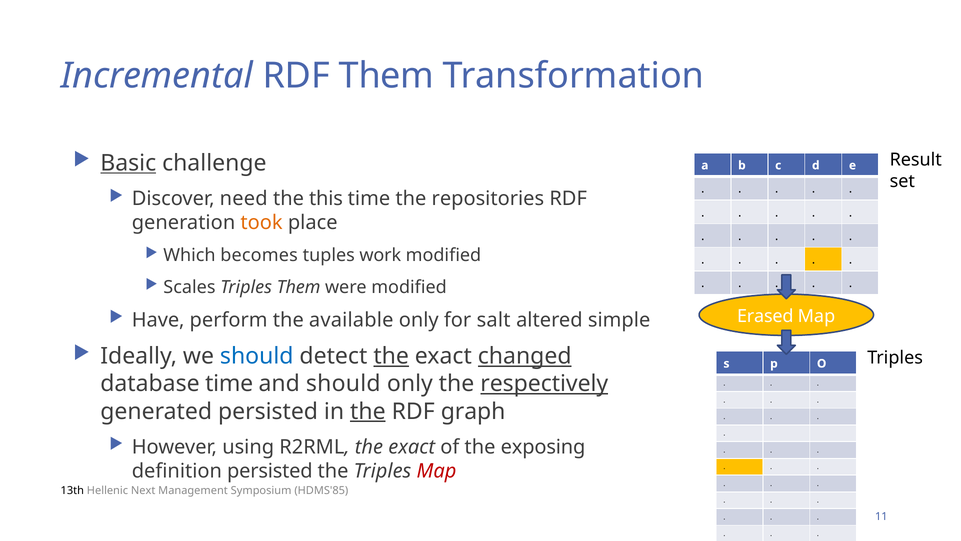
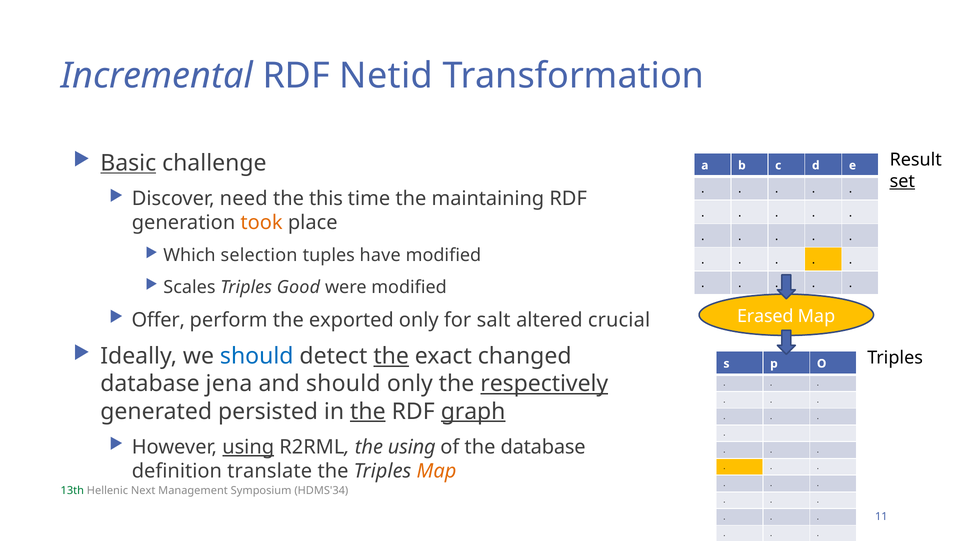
RDF Them: Them -> Netid (386, 76)
set underline: none -> present (902, 181)
repositories: repositories -> maintaining (488, 199)
becomes: becomes -> selection (259, 255)
work: work -> have (380, 255)
Triples Them: Them -> Good (298, 287)
Have: Have -> Offer (158, 320)
available: available -> exported (351, 320)
simple: simple -> crucial (619, 320)
changed underline: present -> none (525, 356)
database time: time -> jena (229, 384)
graph underline: none -> present (473, 411)
using underline: none -> present (248, 447)
R2RML the exact: exact -> using (412, 447)
the exposing: exposing -> database (543, 447)
definition persisted: persisted -> translate (270, 471)
Map colour: red -> orange (436, 471)
13th colour: black -> green (72, 490)
HDMS'85: HDMS'85 -> HDMS'34 (321, 490)
